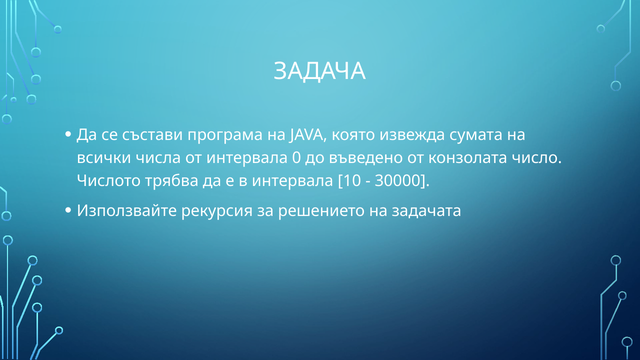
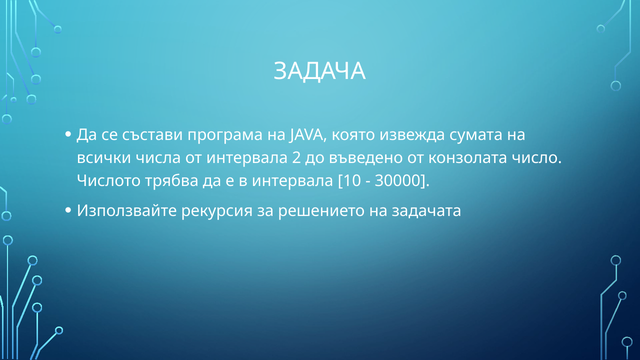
0: 0 -> 2 (297, 158)
